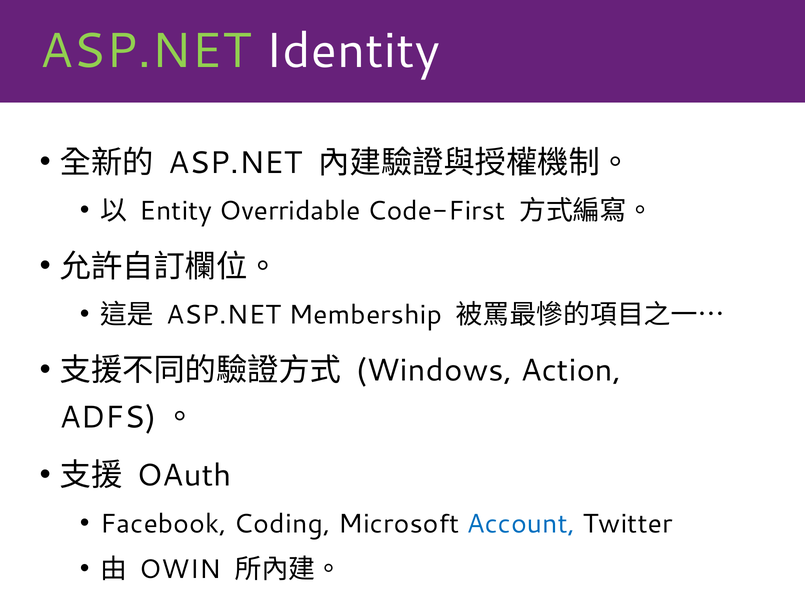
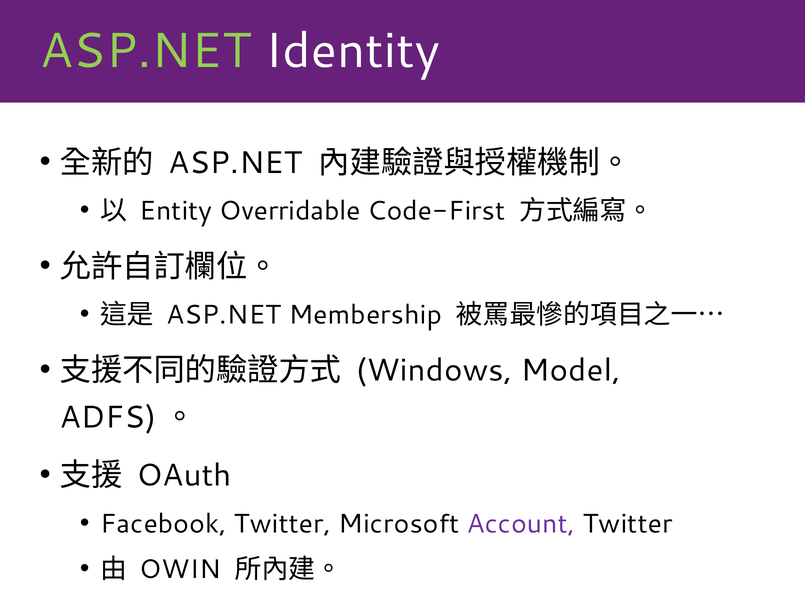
Action: Action -> Model (571, 371)
Facebook Coding: Coding -> Twitter (283, 524)
Account colour: blue -> purple (521, 524)
